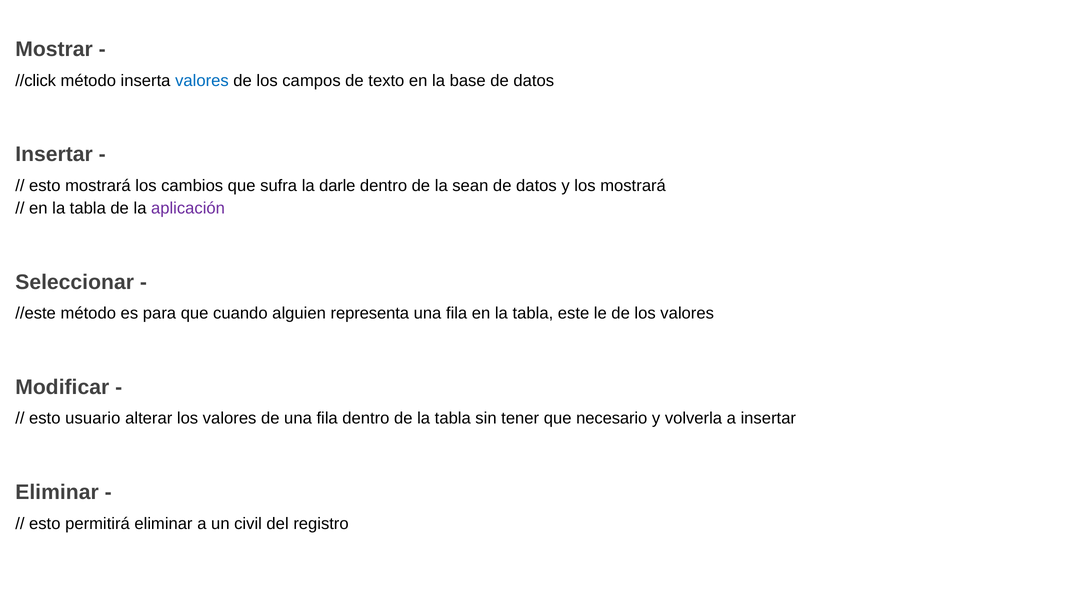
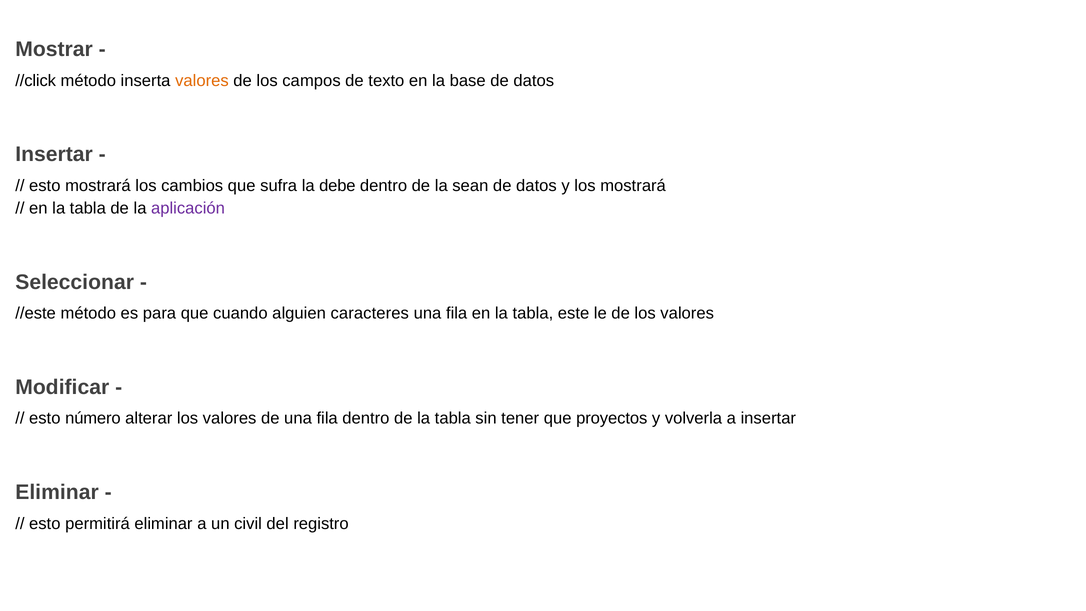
valores colour: blue -> orange (202, 81)
darle: darle -> debe (337, 186)
representa: representa -> caracteres (370, 313)
usuario: usuario -> número (93, 418)
necesario: necesario -> proyectos (612, 418)
